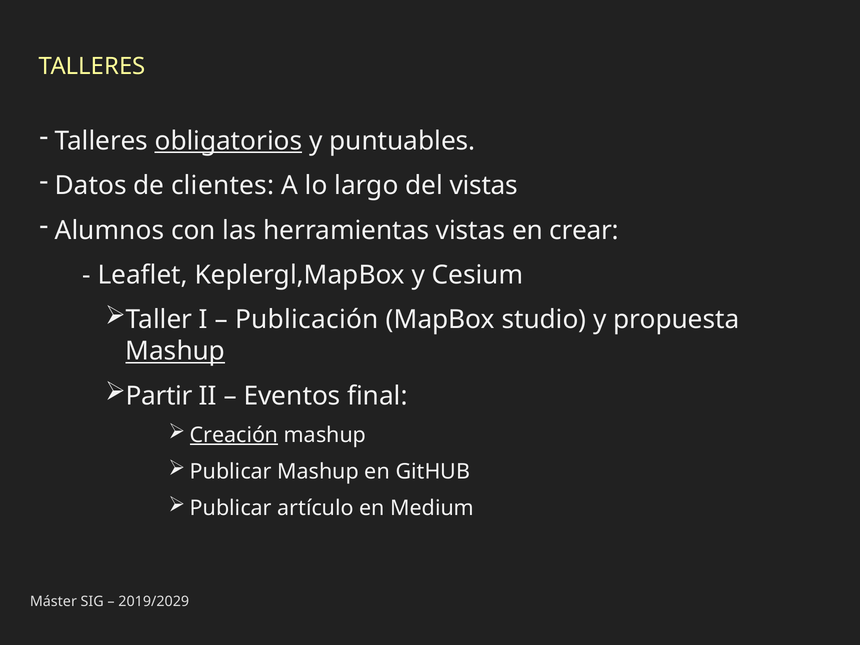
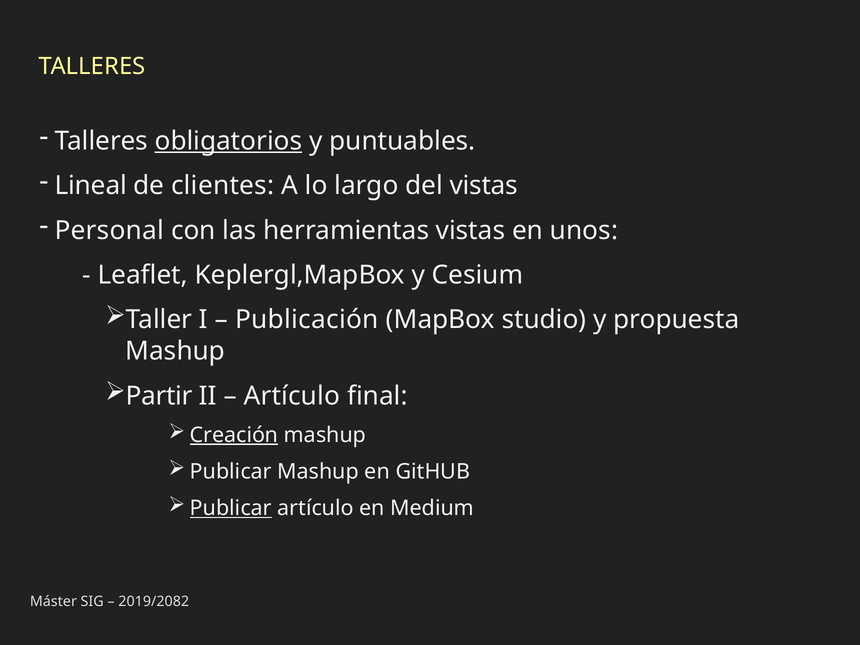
Datos: Datos -> Lineal (91, 186)
Alumnos: Alumnos -> Personal (109, 230)
crear: crear -> unos (584, 230)
Mashup underline: present -> none (175, 351)
Eventos: Eventos -> Artículo (292, 396)
Publicar underline: none -> present (231, 508)
2019/2029: 2019/2029 -> 2019/2082 (154, 601)
